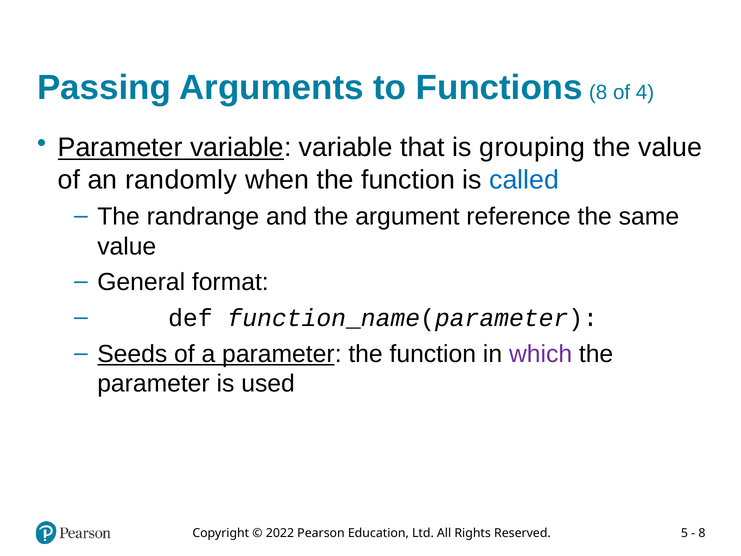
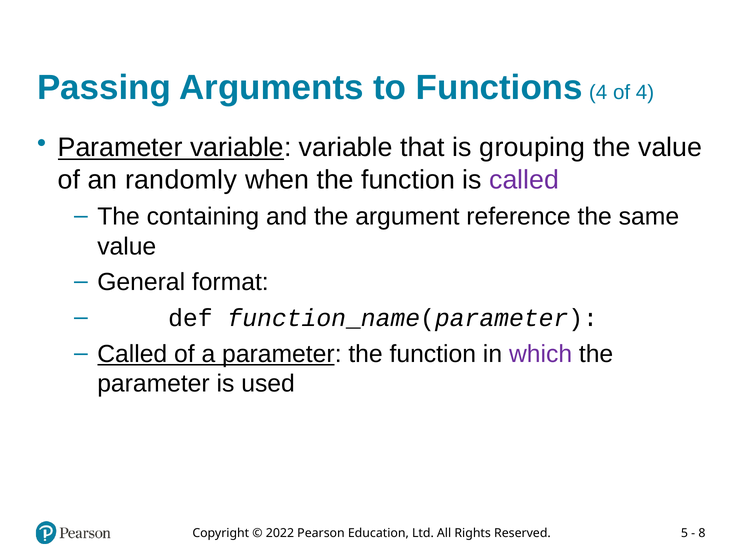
Functions 8: 8 -> 4 (598, 93)
called colour: blue -> purple (524, 180)
randrange: randrange -> containing (203, 217)
Seeds: Seeds -> Called (132, 354)
